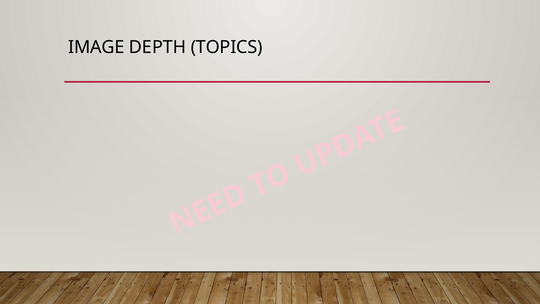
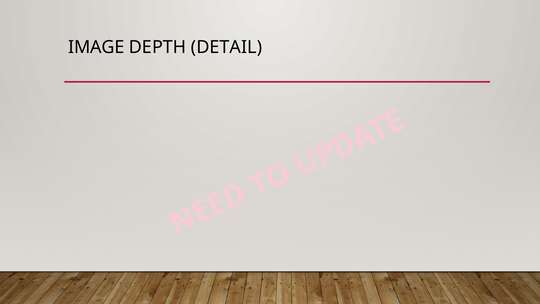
TOPICS: TOPICS -> DETAIL (227, 47)
